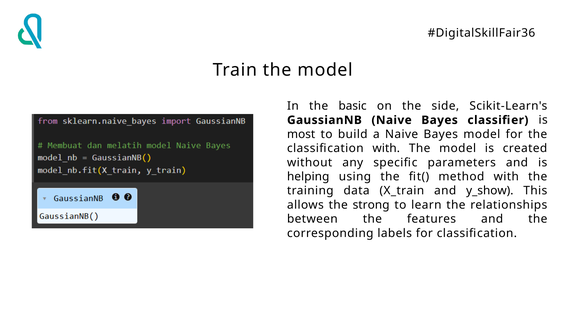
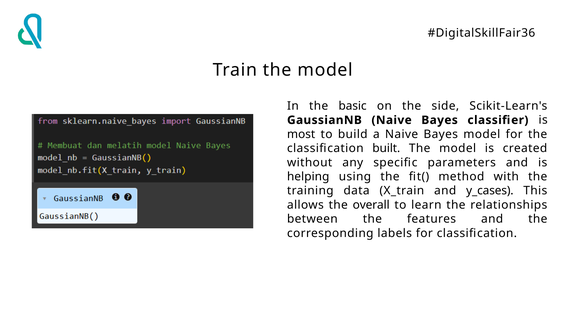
classification with: with -> built (386, 149)
y_show: y_show -> y_cases (490, 191)
strong: strong -> overall (371, 205)
